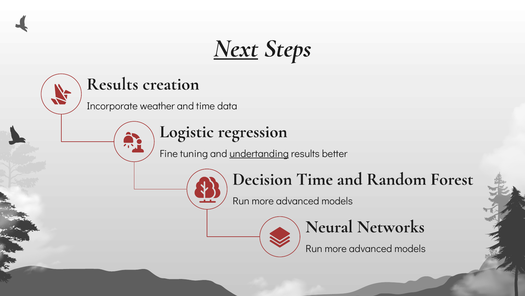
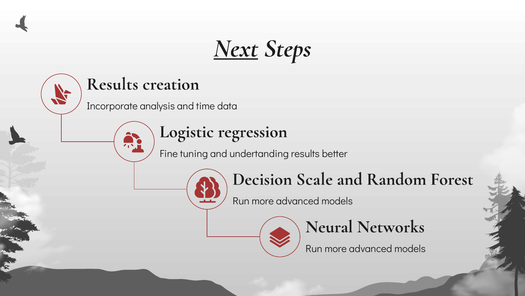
weather: weather -> analysis (157, 106)
undertanding underline: present -> none (259, 153)
Decision Time: Time -> Scale (314, 179)
